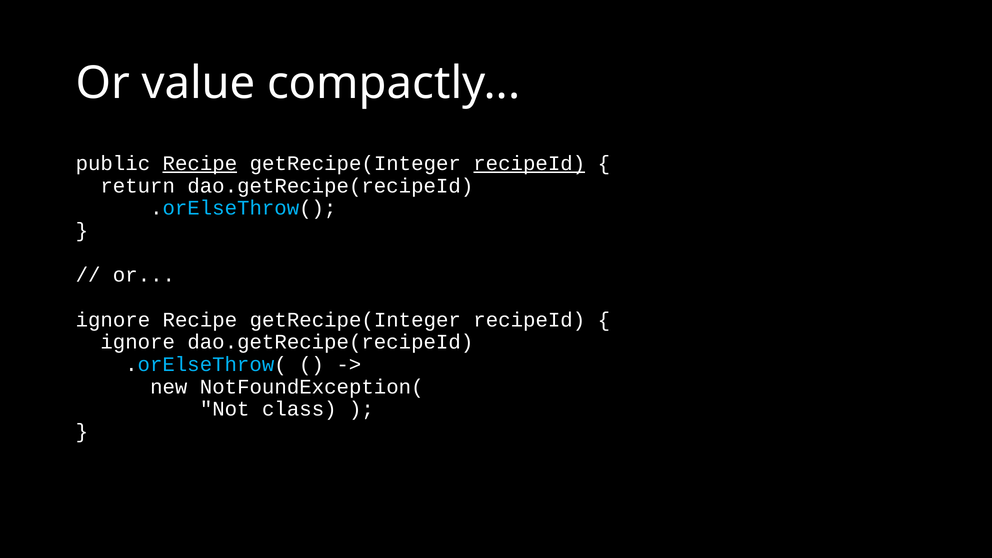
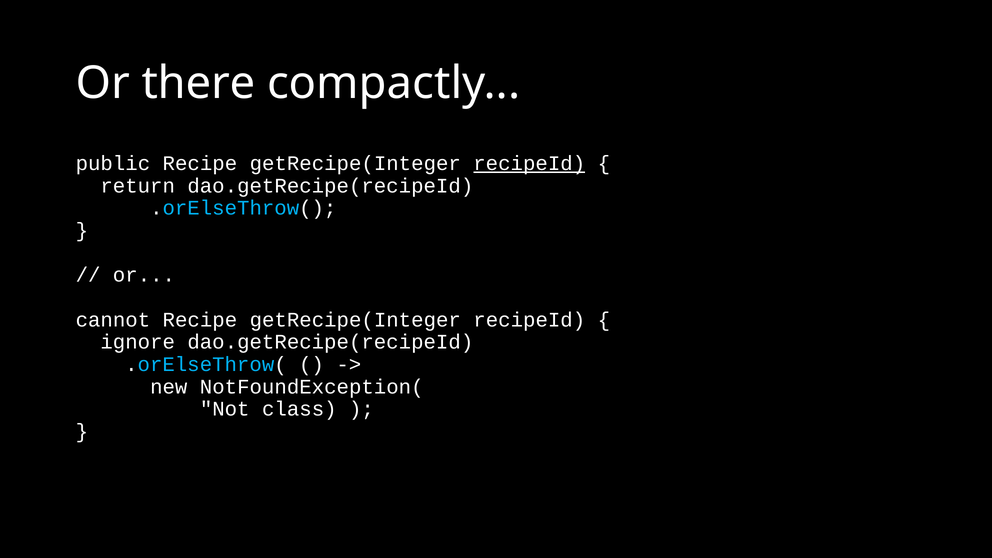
value: value -> there (199, 83)
Recipe underline: present -> none (200, 163)
ignore: ignore -> cannot (113, 320)
